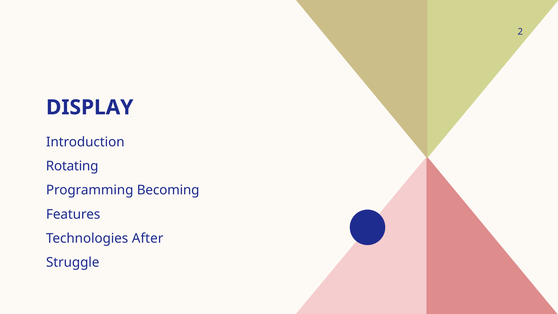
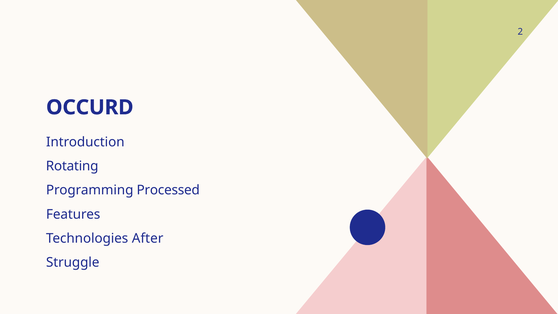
DISPLAY: DISPLAY -> OCCURD (90, 107)
Becoming: Becoming -> Processed (168, 190)
